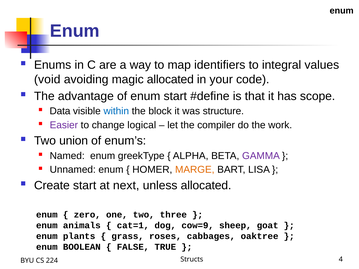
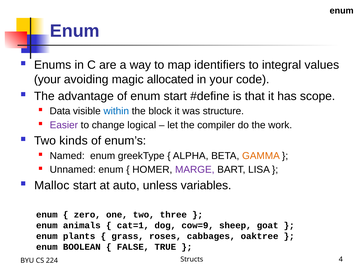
void: void -> your (47, 79)
union: union -> kinds (73, 141)
GAMMA colour: purple -> orange (261, 156)
MARGE colour: orange -> purple (195, 170)
Create: Create -> Malloc (52, 186)
next: next -> auto (126, 186)
unless allocated: allocated -> variables (206, 186)
